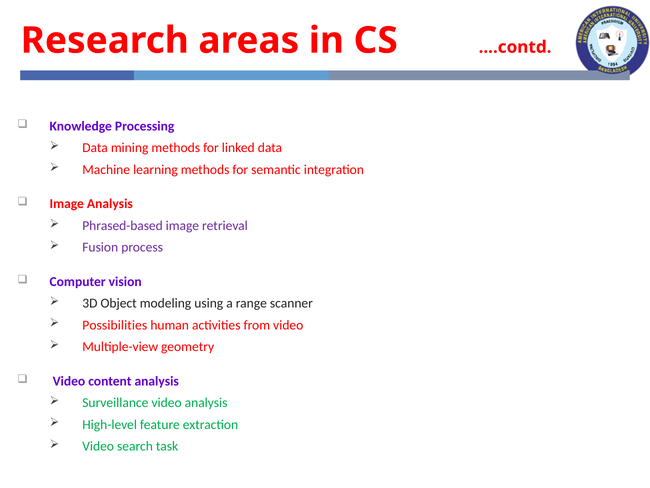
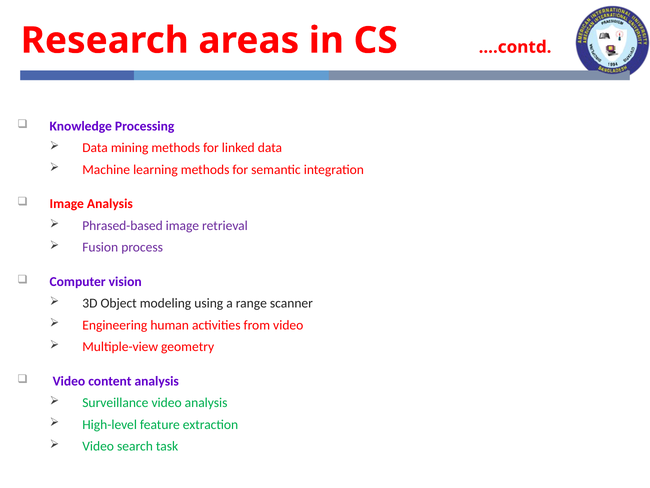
Possibilities: Possibilities -> Engineering (115, 325)
